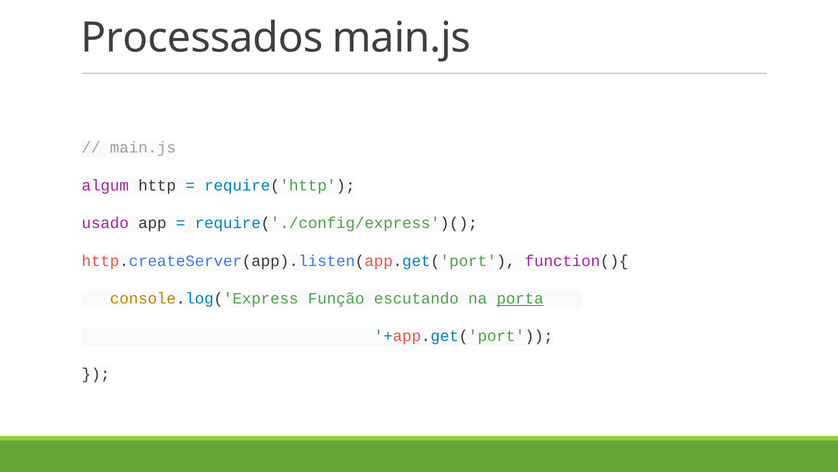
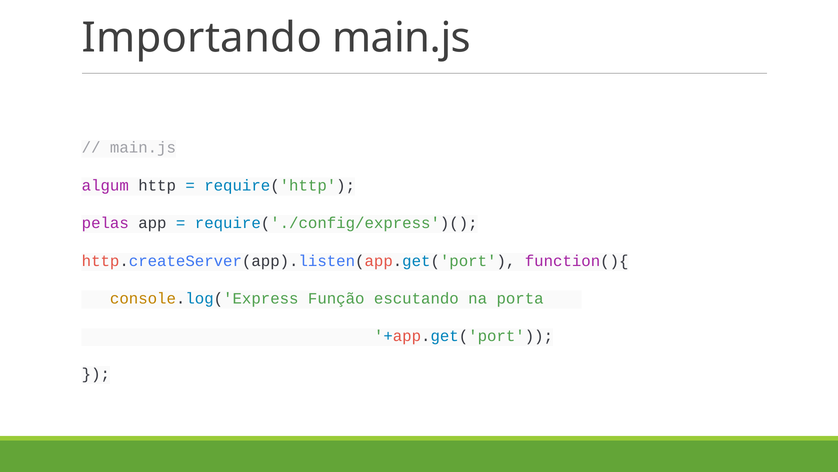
Processados: Processados -> Importando (202, 38)
usado: usado -> pelas (105, 223)
porta underline: present -> none (520, 298)
